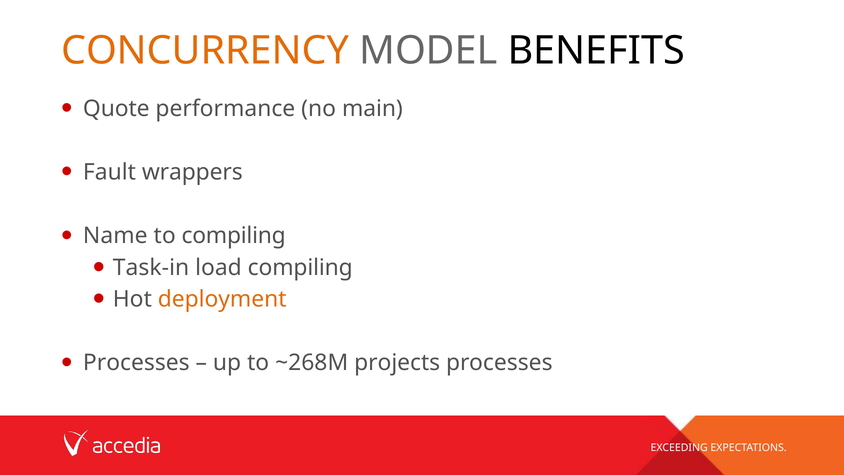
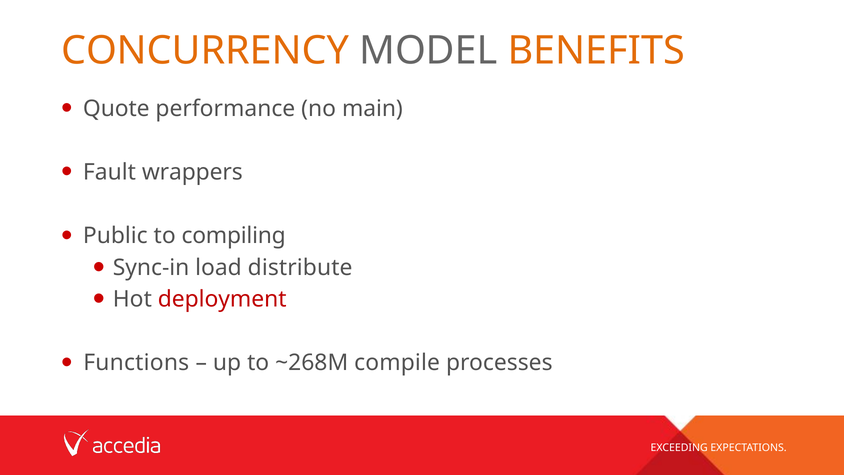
BENEFITS colour: black -> orange (596, 51)
Name: Name -> Public (115, 236)
Task-in: Task-in -> Sync-in (151, 267)
load compiling: compiling -> distribute (300, 267)
deployment colour: orange -> red (222, 299)
Processes: Processes -> Functions (136, 363)
projects: projects -> compile (397, 363)
